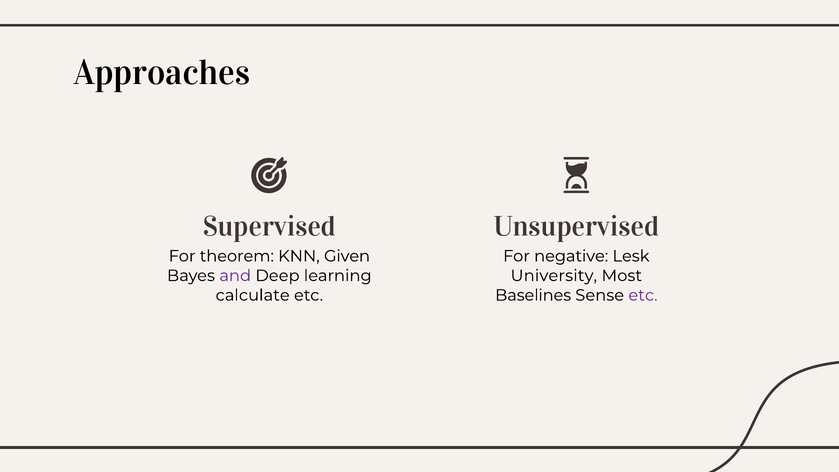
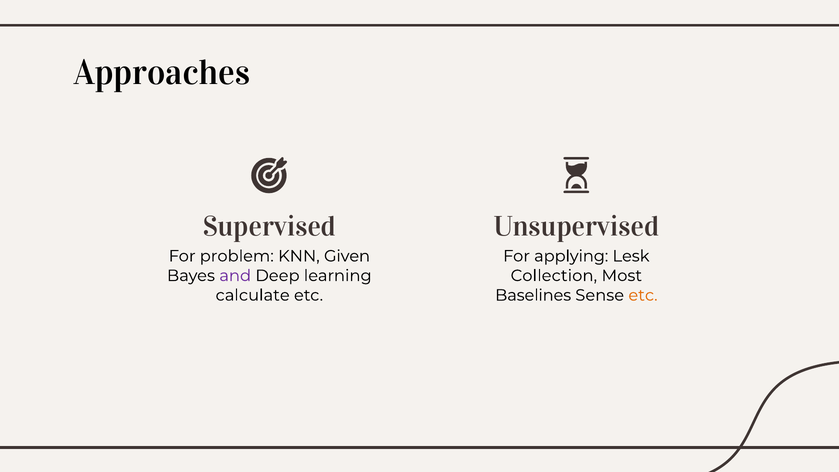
theorem: theorem -> problem (237, 256)
negative: negative -> applying (571, 256)
University: University -> Collection (554, 276)
etc colour: purple -> orange (643, 295)
